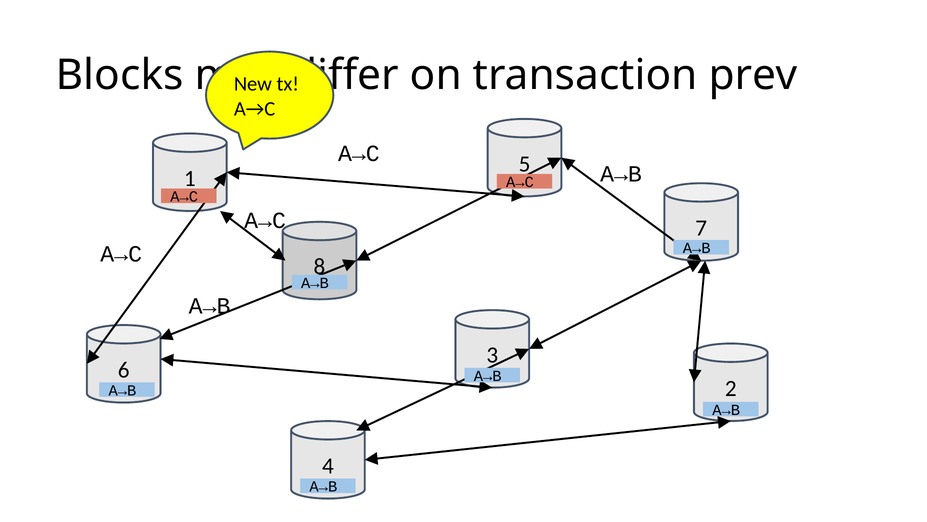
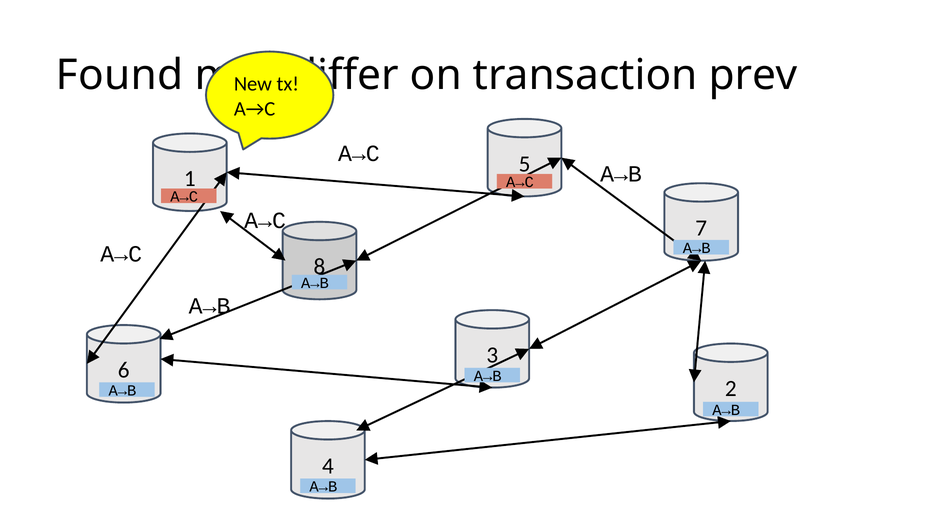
Blocks: Blocks -> Found (120, 75)
